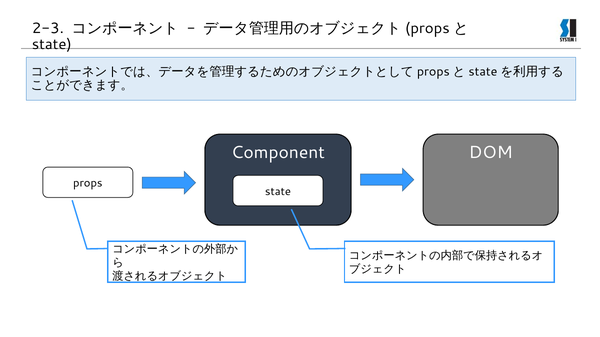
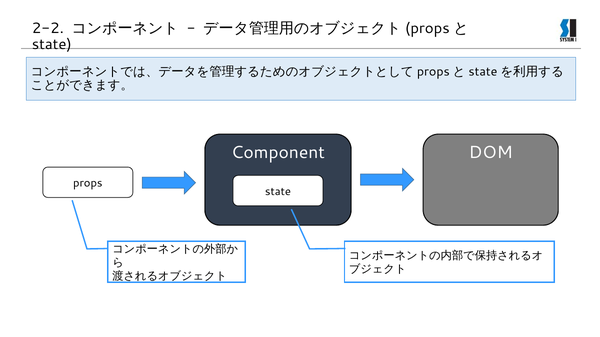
2-3: 2-3 -> 2-2 (48, 28)
